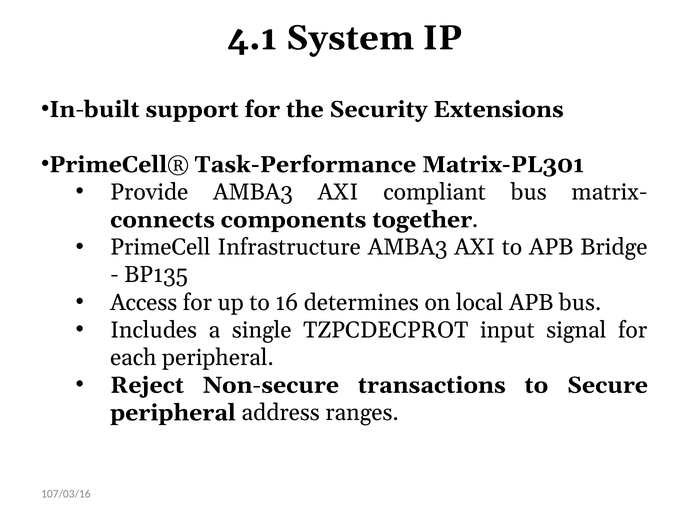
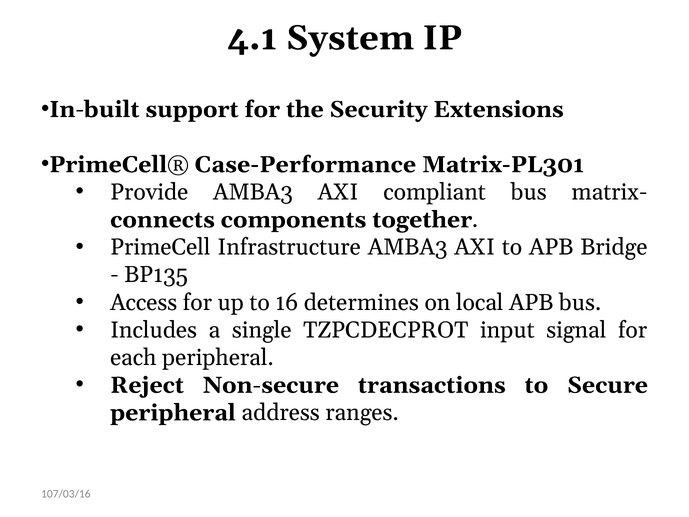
Task-Performance: Task-Performance -> Case-Performance (305, 165)
